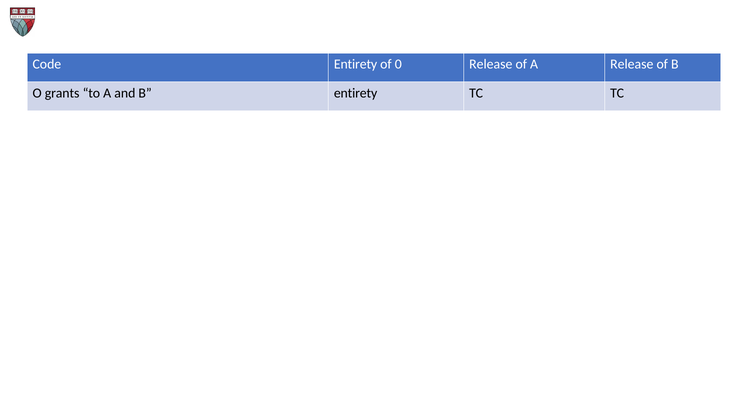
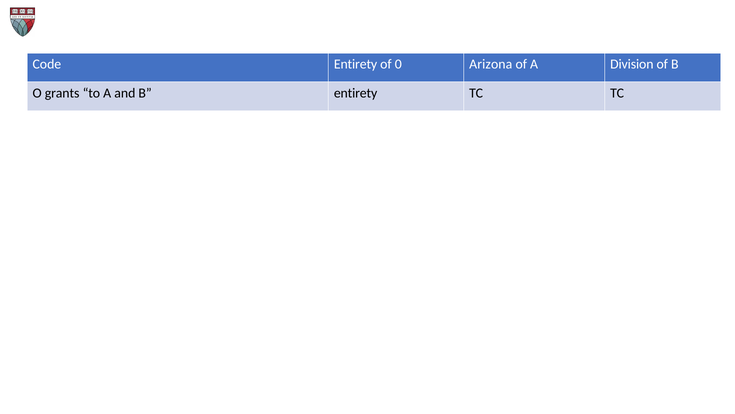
0 Release: Release -> Arizona (491, 64)
A Release: Release -> Division (632, 64)
